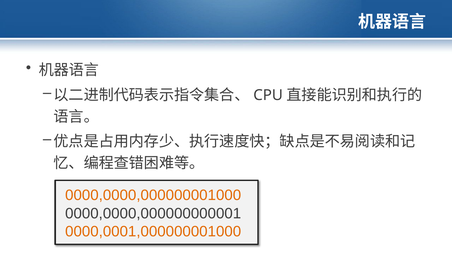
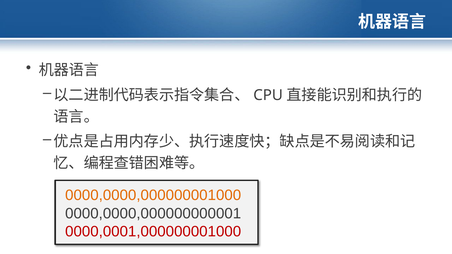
0000,0001,000000001000 colour: orange -> red (153, 232)
